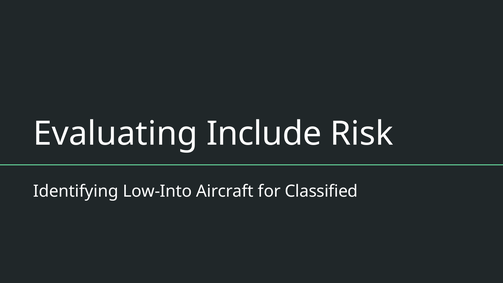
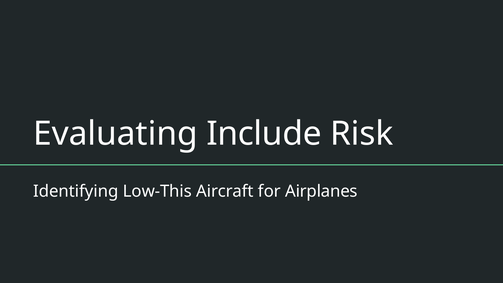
Low-Into: Low-Into -> Low-This (157, 191)
Classified: Classified -> Airplanes (321, 191)
